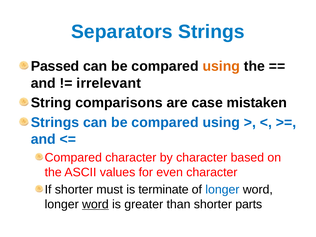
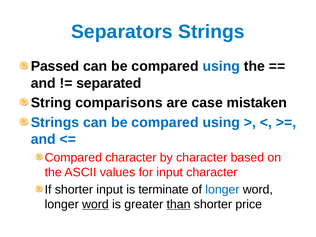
using colour: orange -> blue (221, 66)
irrelevant: irrelevant -> separated (109, 83)
for even: even -> input (170, 172)
shorter must: must -> input (110, 189)
than underline: none -> present (179, 204)
parts: parts -> price (249, 204)
